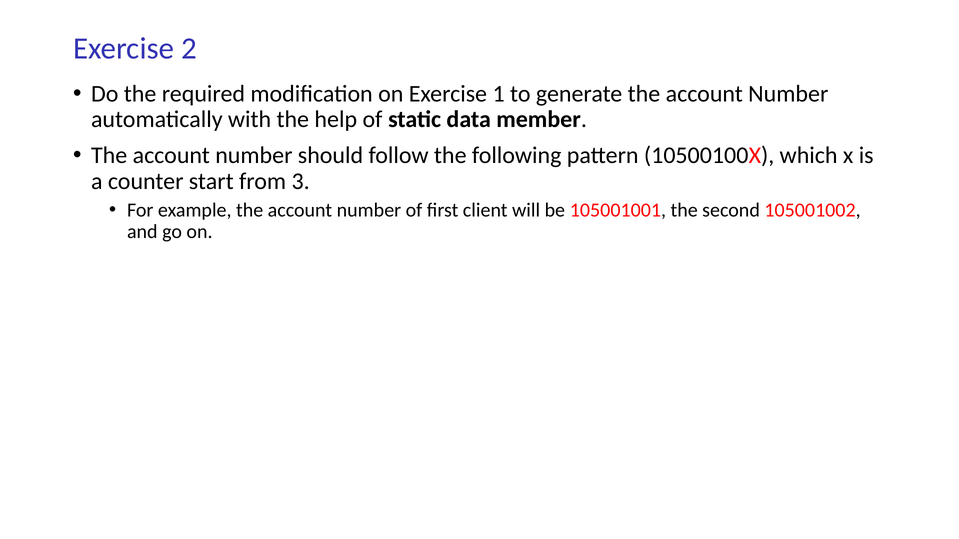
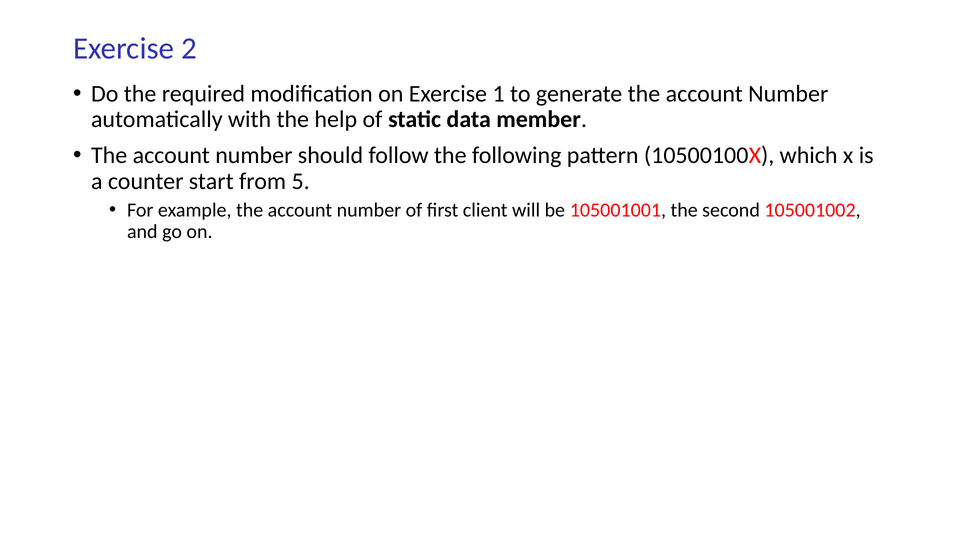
3: 3 -> 5 (301, 181)
